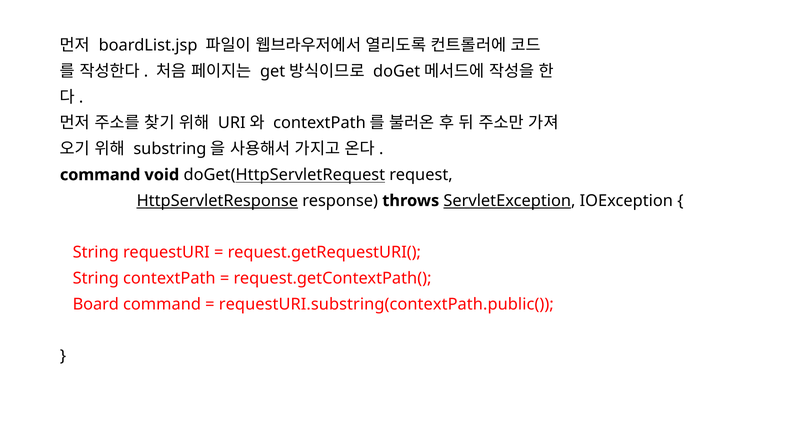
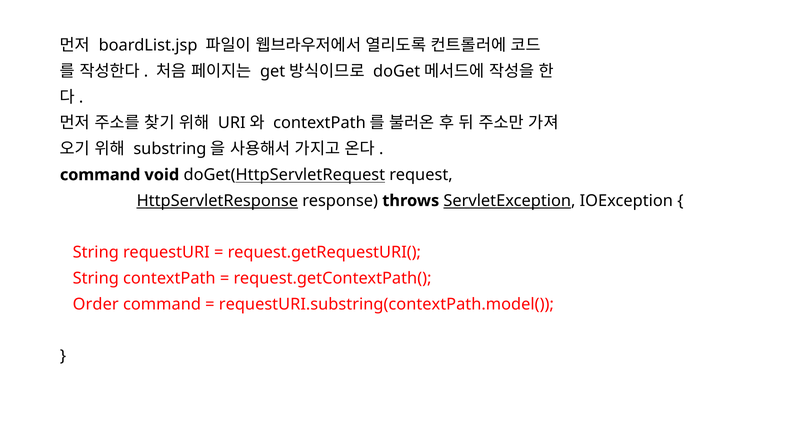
Board: Board -> Order (96, 304)
requestURI.substring(contextPath.public(: requestURI.substring(contextPath.public( -> requestURI.substring(contextPath.model( (386, 304)
